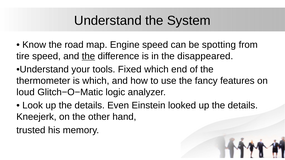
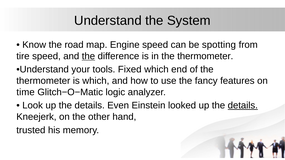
in the disappeared: disappeared -> thermometer (205, 56)
loud: loud -> time (26, 92)
details underline: none -> present (243, 106)
